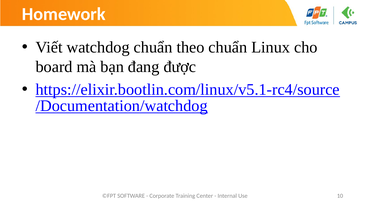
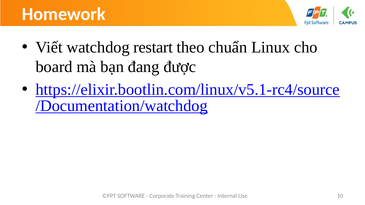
watchdog chuẩn: chuẩn -> restart (153, 47)
